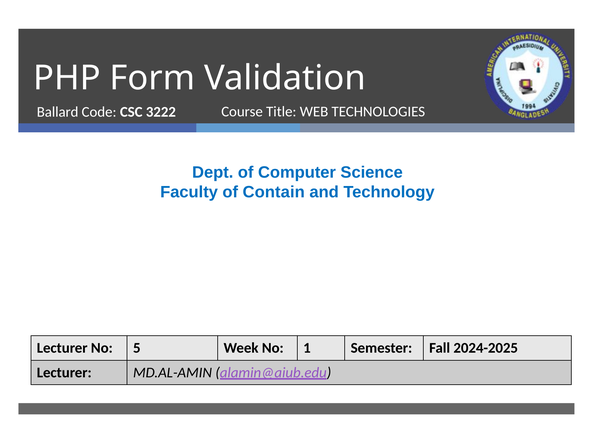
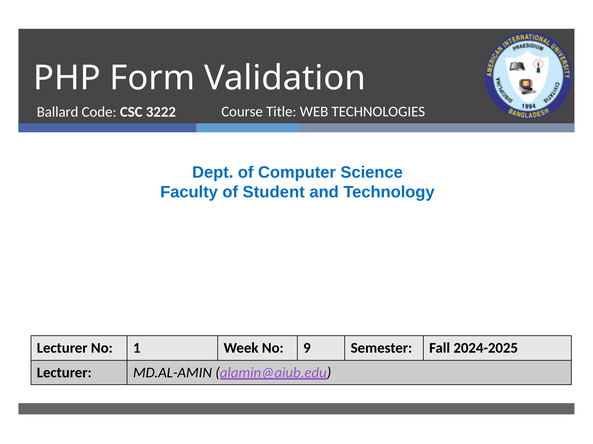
Contain: Contain -> Student (274, 192)
5: 5 -> 1 (137, 349)
1: 1 -> 9 (307, 349)
